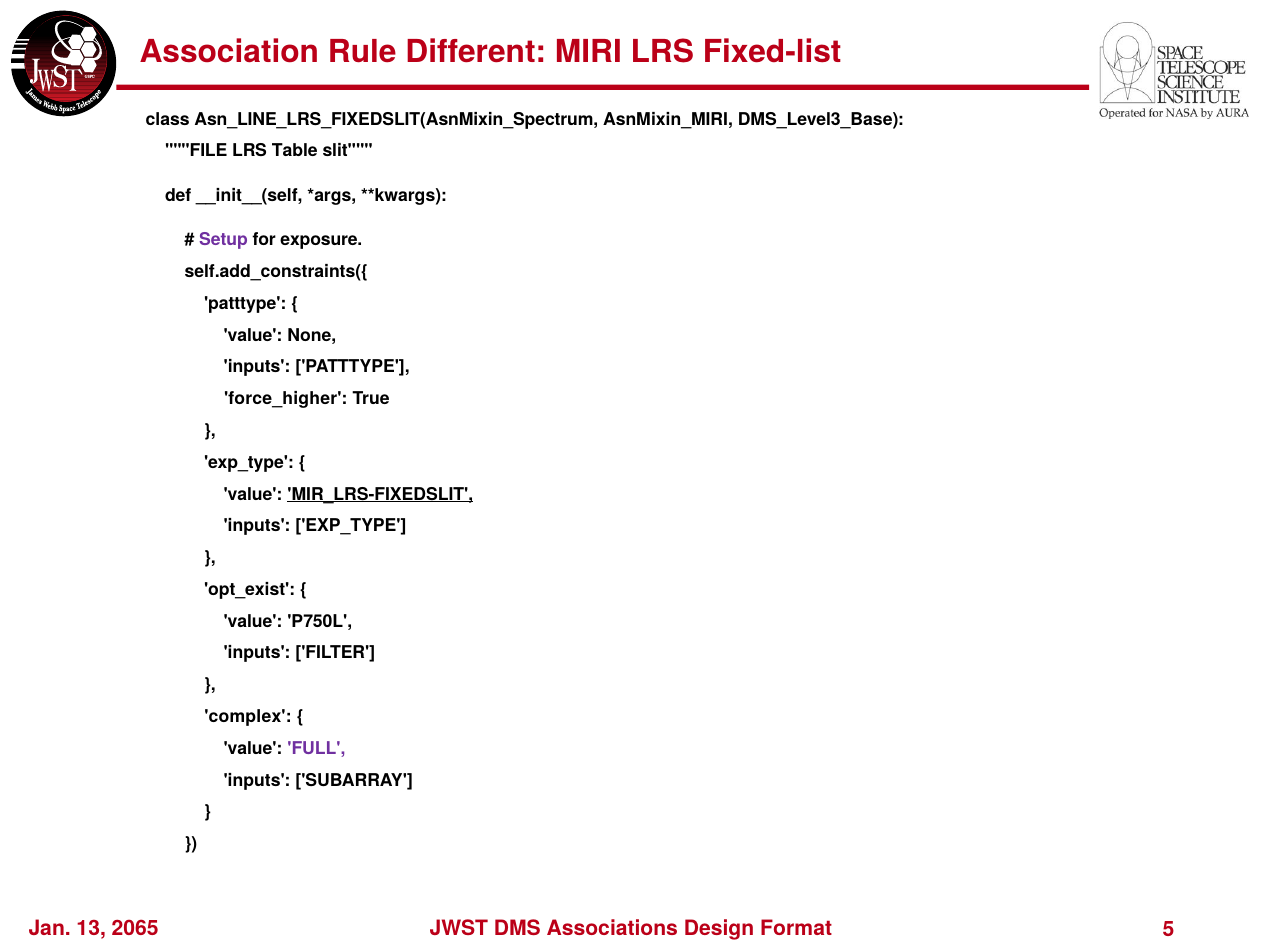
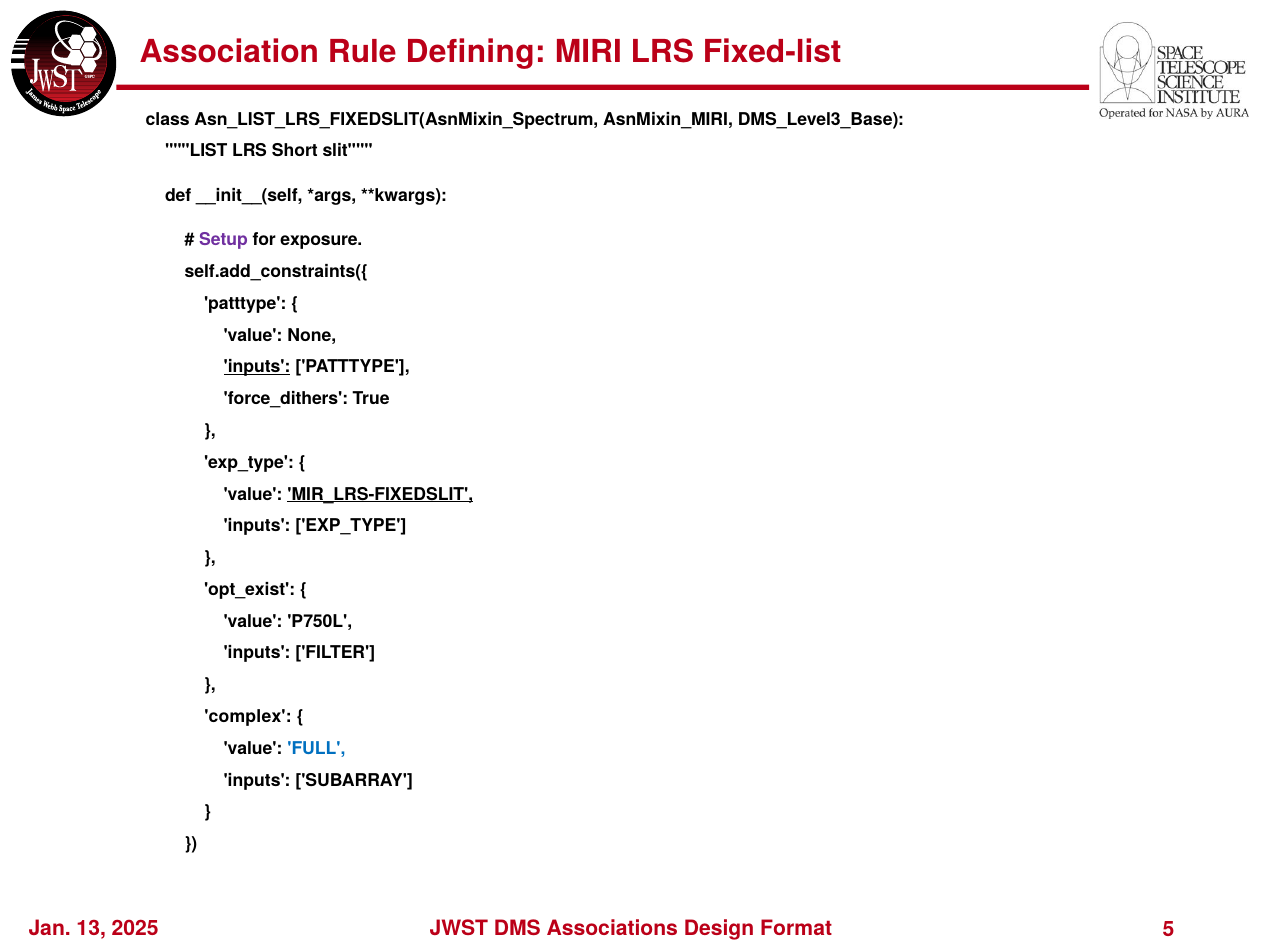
Different: Different -> Defining (476, 52)
Asn_LINE_LRS_FIXEDSLIT(AsnMixin_Spectrum: Asn_LINE_LRS_FIXEDSLIT(AsnMixin_Spectrum -> Asn_LIST_LRS_FIXEDSLIT(AsnMixin_Spectrum (396, 119)
FILE: FILE -> LIST (196, 151)
Table: Table -> Short (295, 151)
inputs underline: none -> present (257, 367)
force_higher: force_higher -> force_dithers (286, 399)
FULL colour: purple -> blue (316, 748)
2065: 2065 -> 2025 (135, 929)
